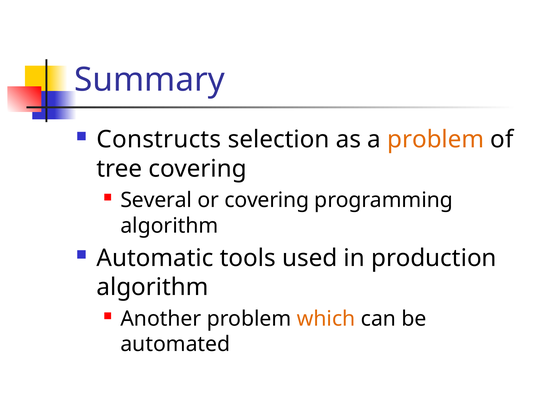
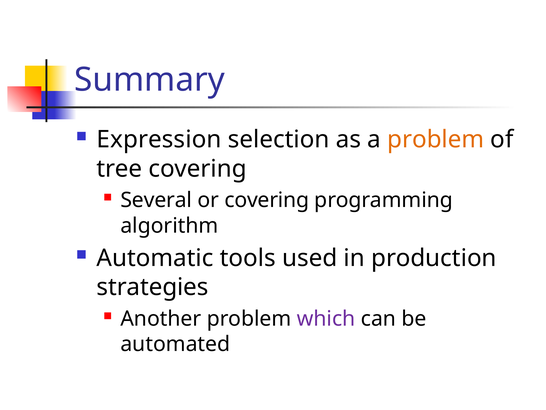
Constructs: Constructs -> Expression (159, 139)
algorithm: algorithm -> strategies (153, 287)
which colour: orange -> purple (326, 318)
